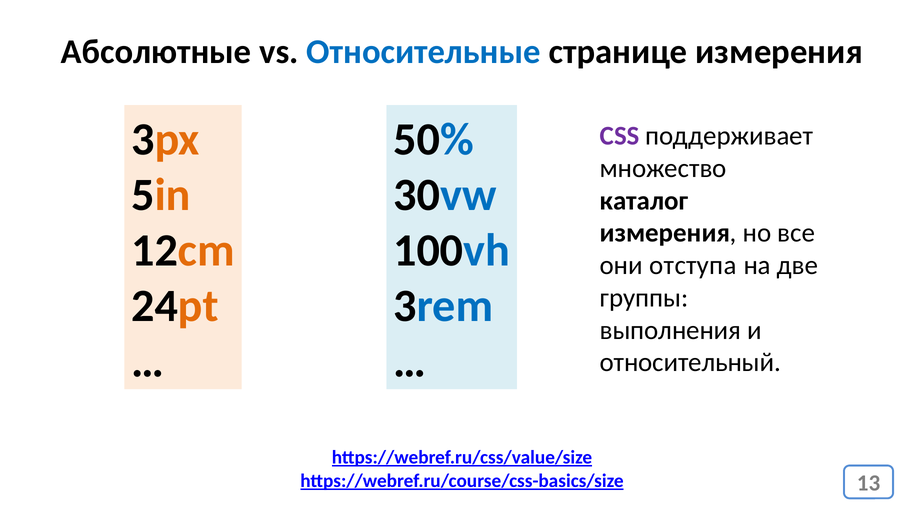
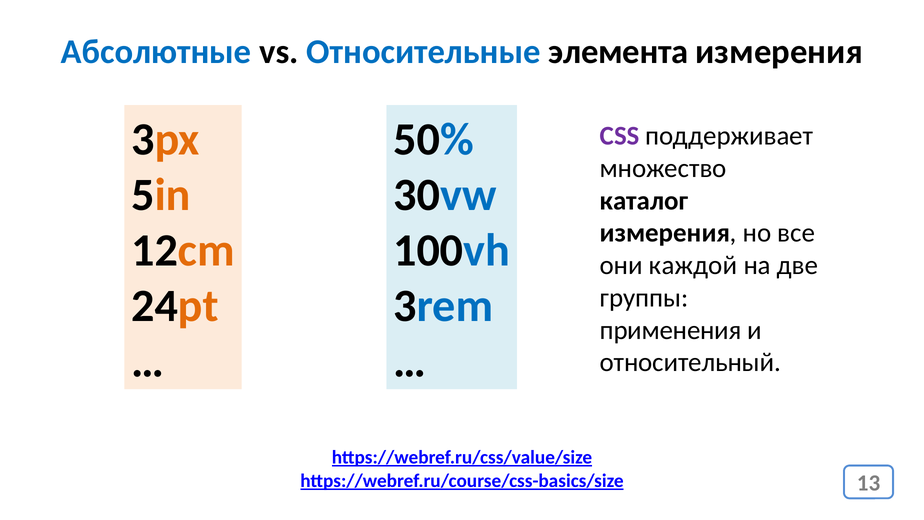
Абсолютные colour: black -> blue (156, 52)
странице: странице -> элемента (618, 52)
отступа: отступа -> каждой (693, 265)
выполнения: выполнения -> применения (671, 330)
